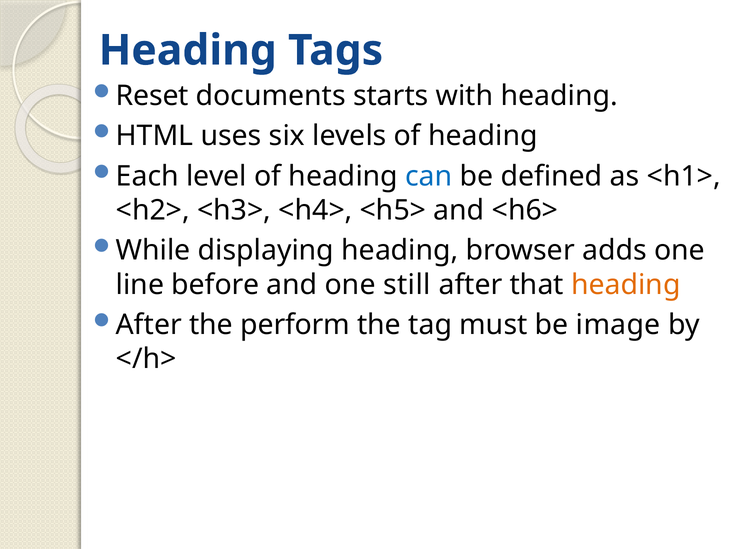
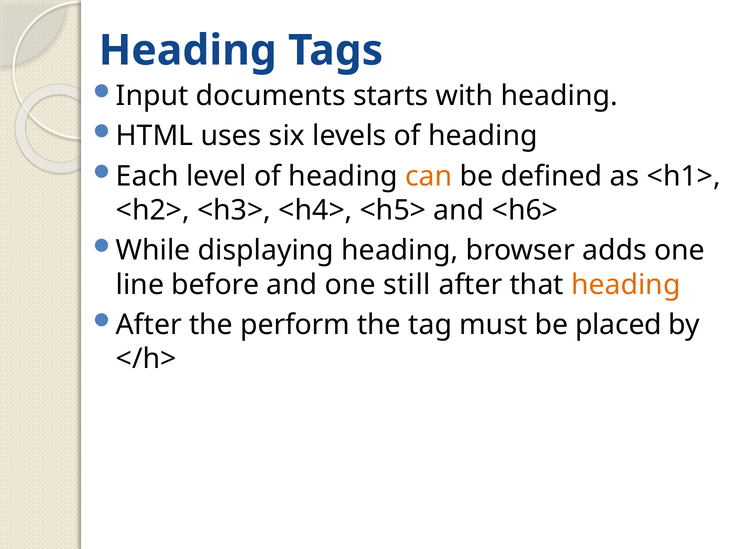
Reset: Reset -> Input (152, 96)
can colour: blue -> orange (429, 176)
image: image -> placed (619, 325)
